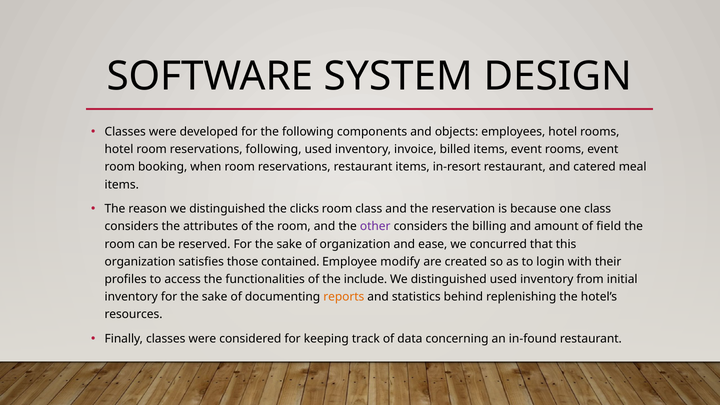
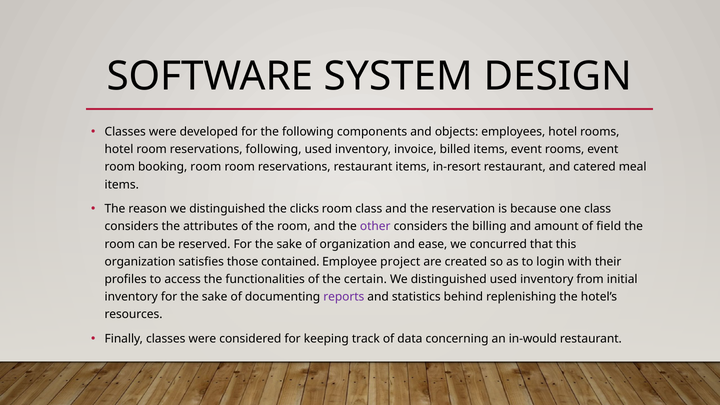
booking when: when -> room (206, 167)
modify: modify -> project (400, 262)
include: include -> certain (365, 279)
reports colour: orange -> purple (344, 297)
in-found: in-found -> in-would (533, 339)
